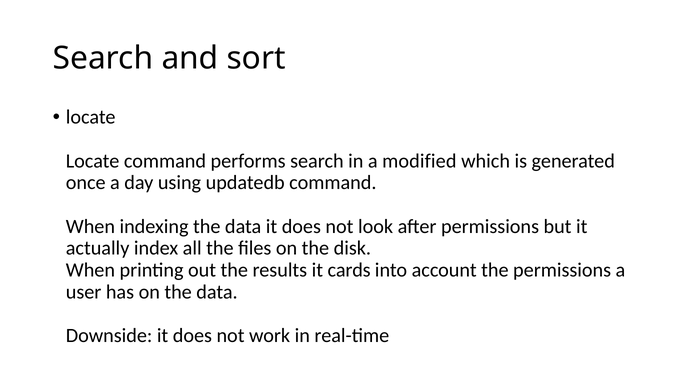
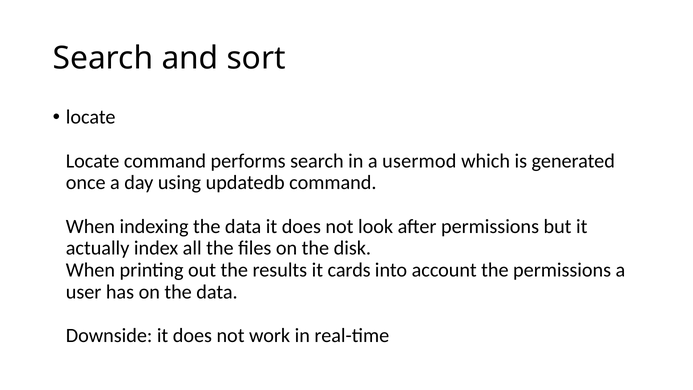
modified: modified -> usermod (419, 161)
